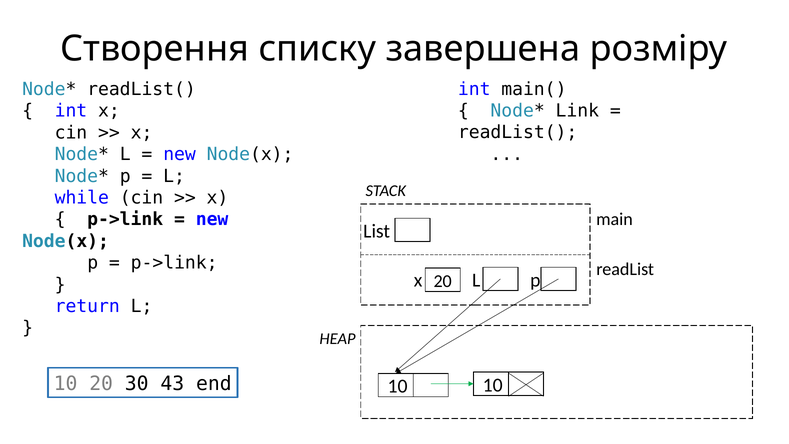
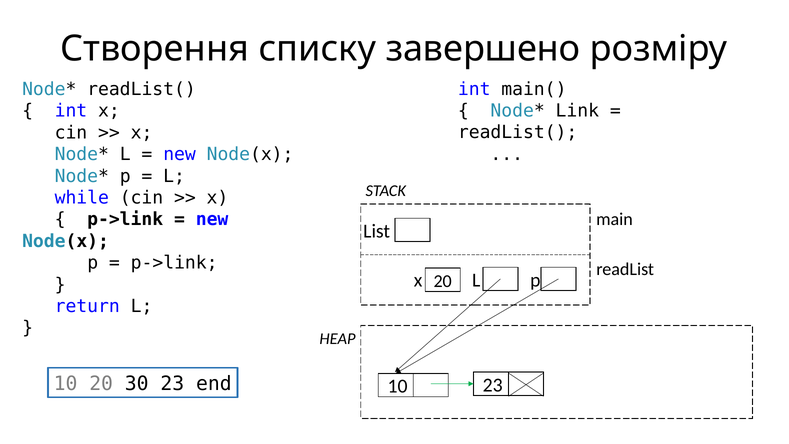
завершена: завершена -> завершено (483, 49)
30 43: 43 -> 23 (172, 384)
10 10: 10 -> 23 (493, 385)
